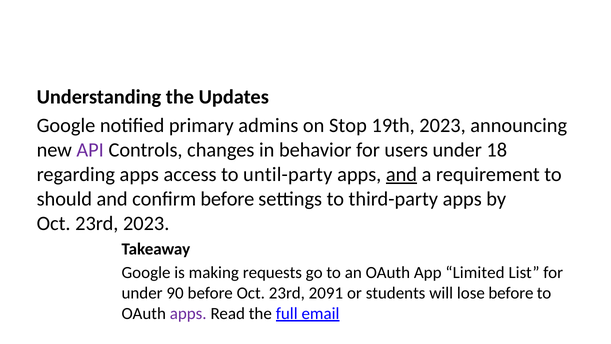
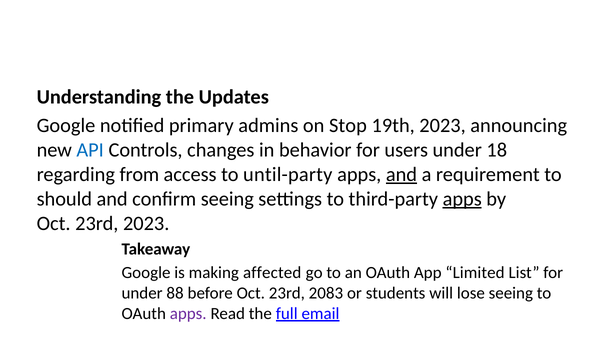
API colour: purple -> blue (90, 150)
regarding apps: apps -> from (139, 174)
confirm before: before -> seeing (227, 199)
apps underline: none -> present (462, 199)
making requests: requests -> affected (272, 272)
90: 90 -> 88 (175, 293)
2091: 2091 -> 2083 (326, 293)
lose before: before -> seeing (511, 293)
